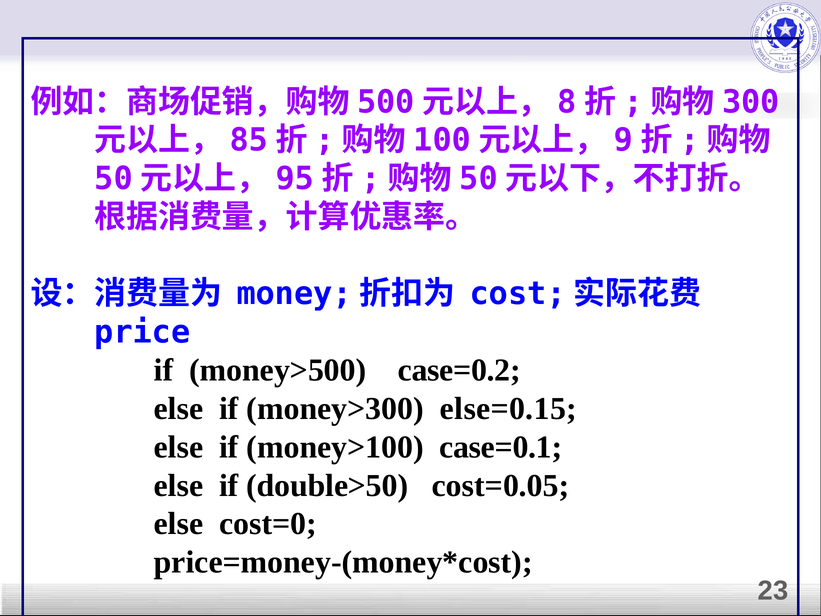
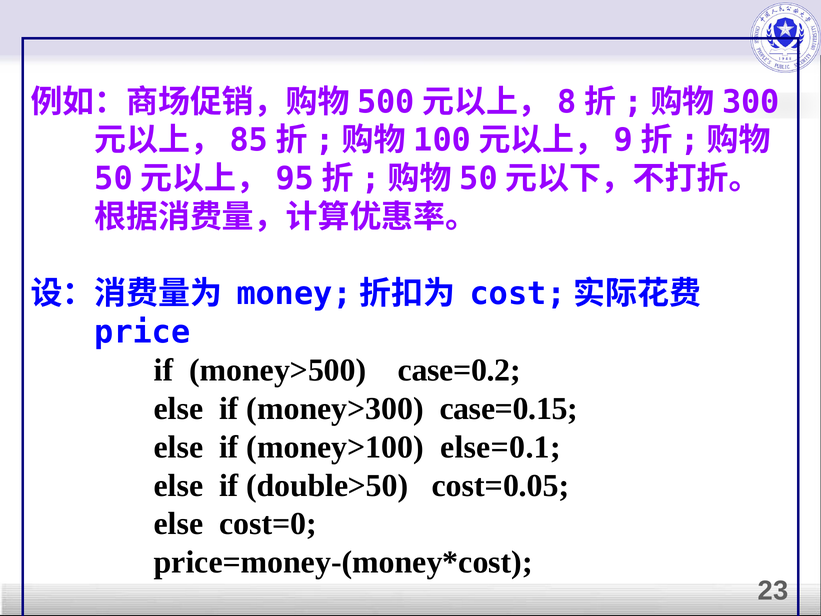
else=0.15: else=0.15 -> case=0.15 (509, 409)
case=0.1: case=0.1 -> else=0.1 (500, 447)
